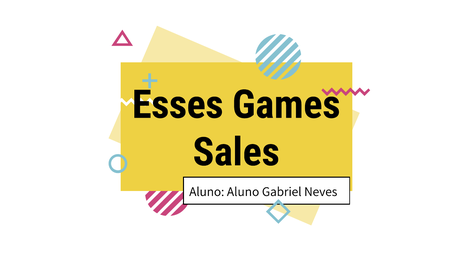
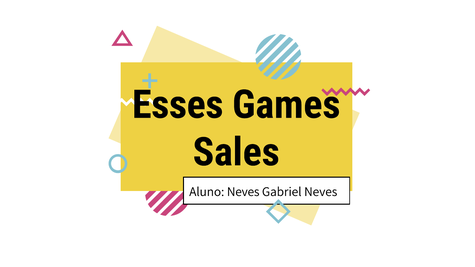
Aluno Aluno: Aluno -> Neves (243, 192)
